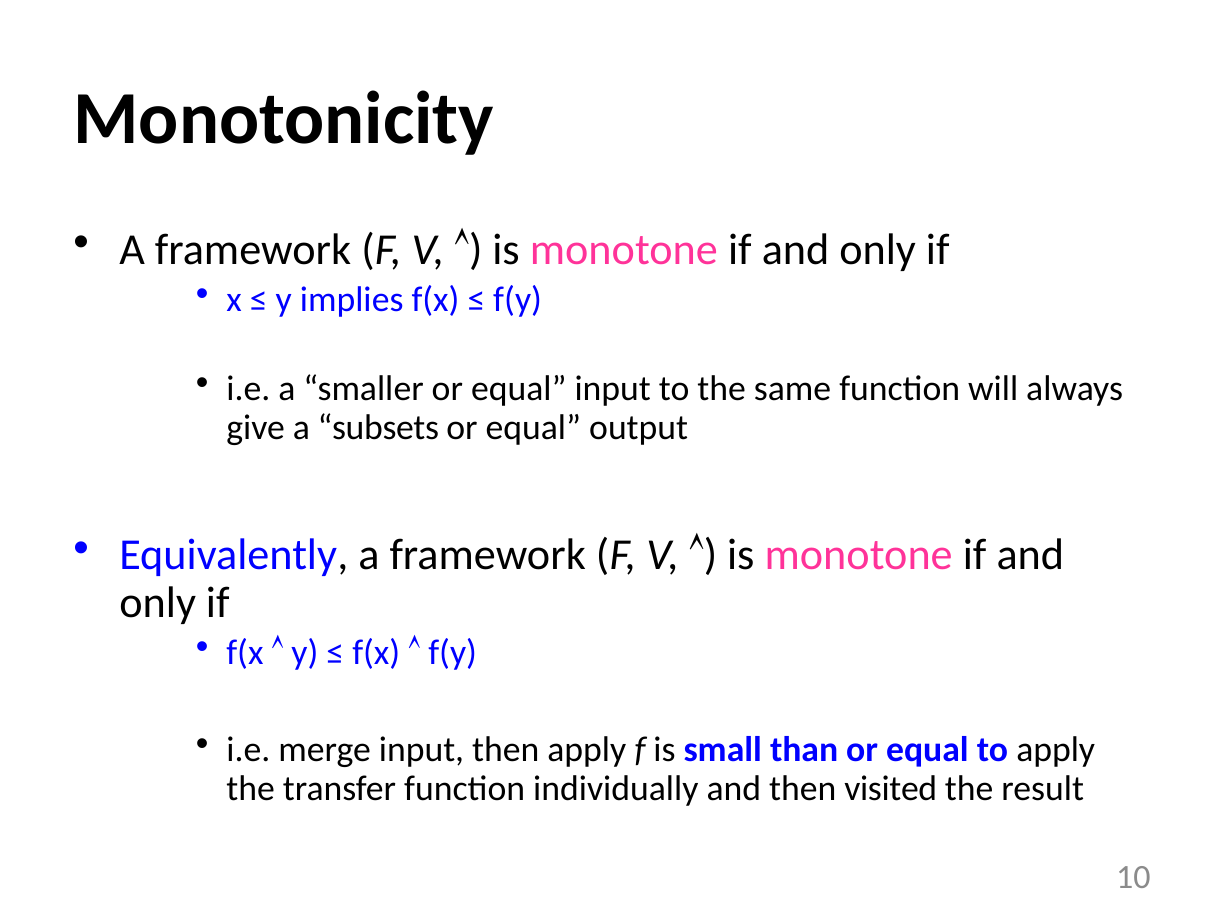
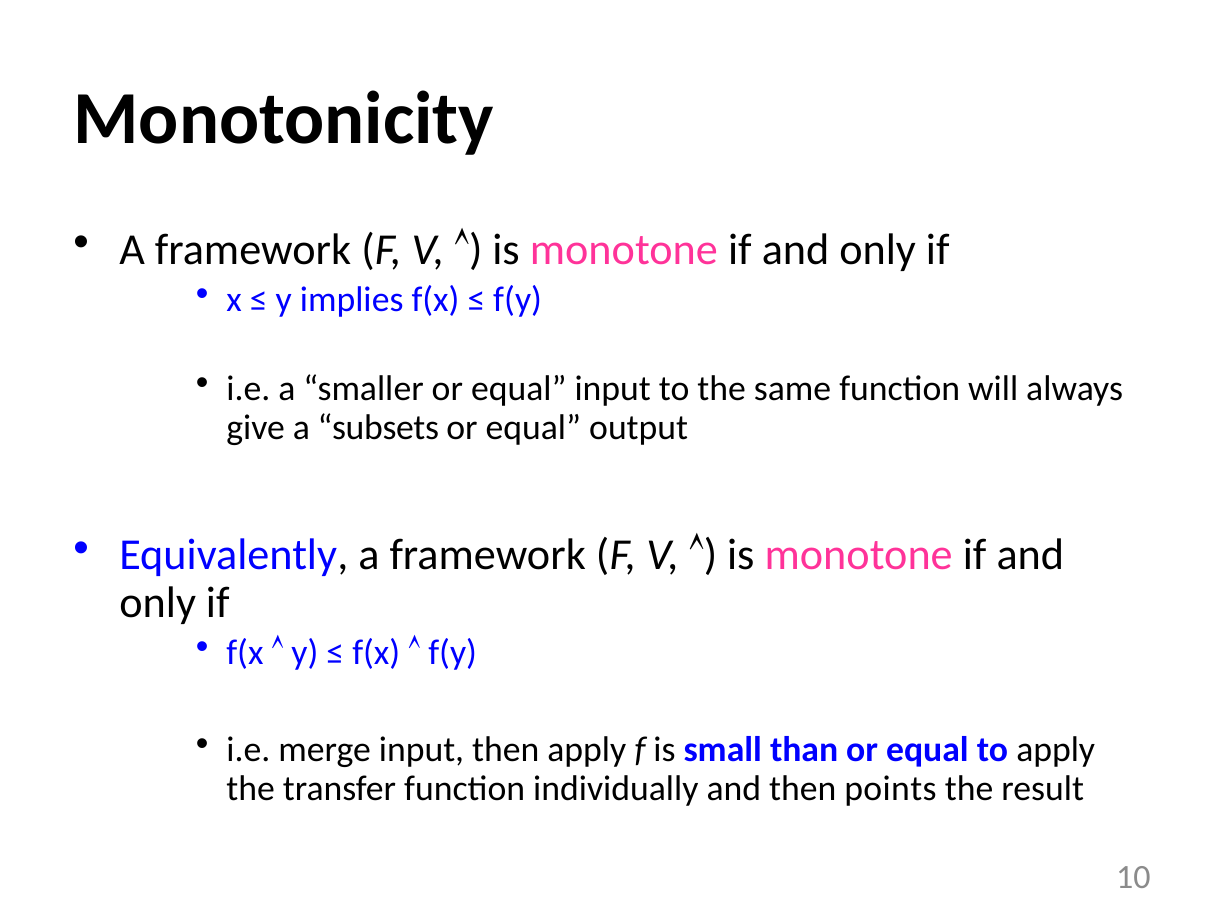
visited: visited -> points (890, 789)
